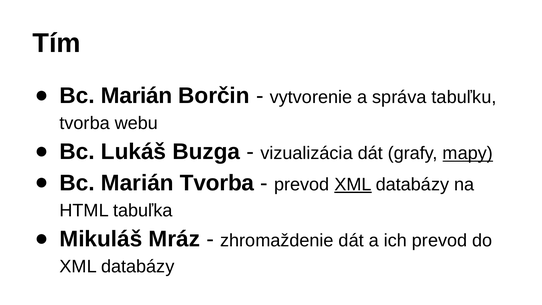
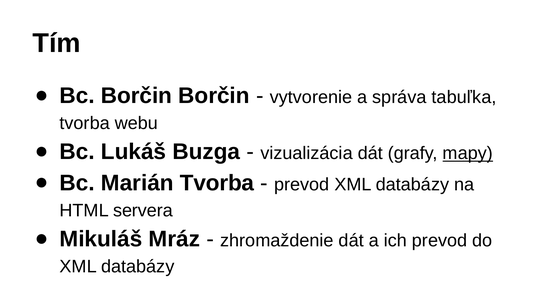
Marián: Marián -> Borčin (137, 96)
tabuľku: tabuľku -> tabuľka (464, 97)
XML underline: present -> none (353, 184)
tabuľka: tabuľka -> servera (143, 210)
